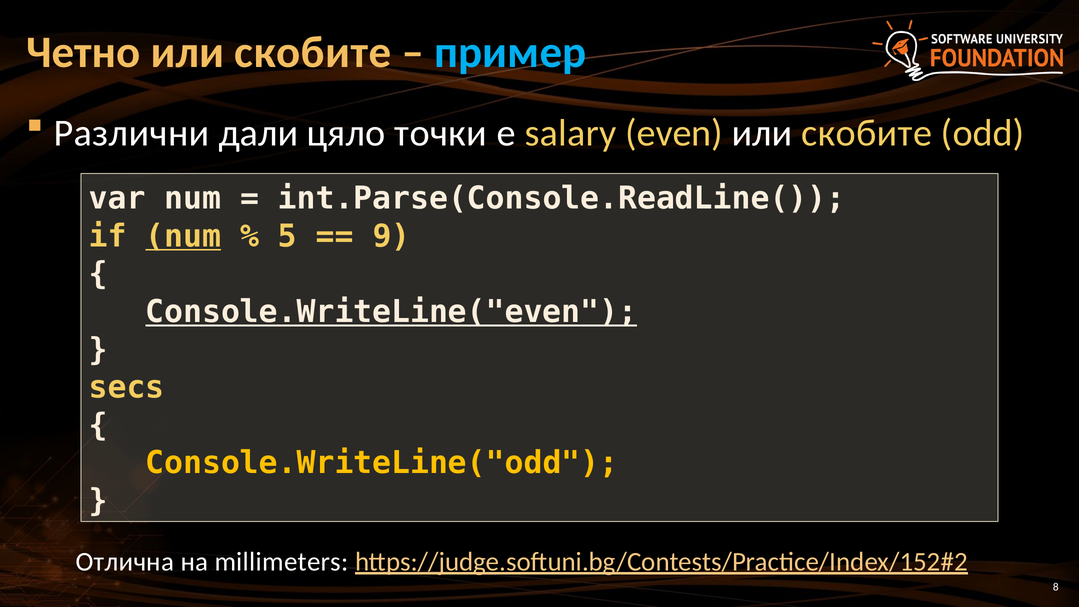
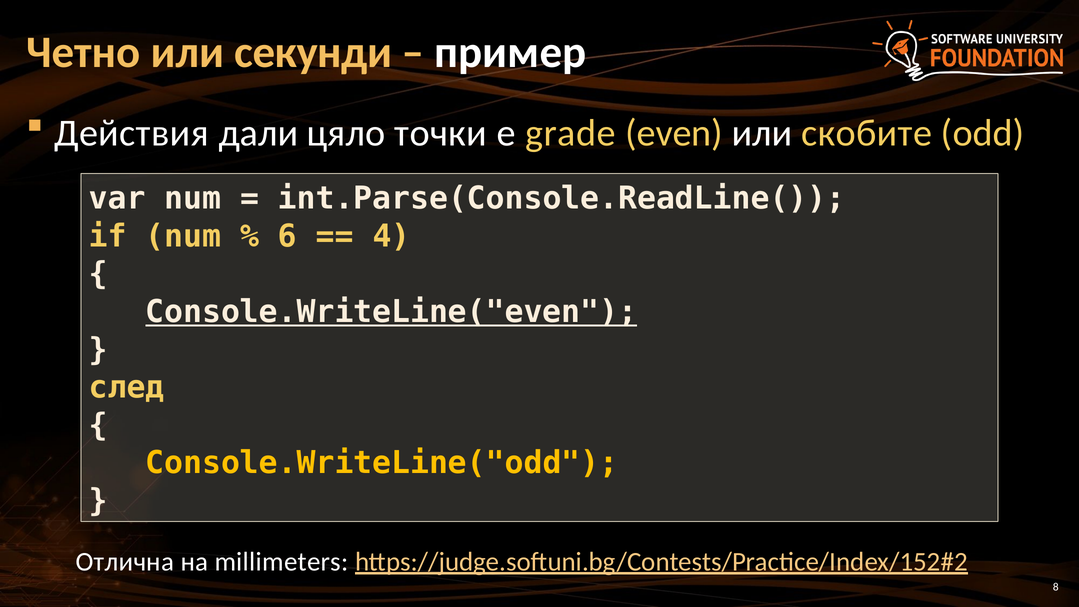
Четно или скобите: скобите -> секунди (313, 52)
пример colour: light blue -> white (510, 52)
Различни: Различни -> Действия (131, 133)
salary: salary -> grade (570, 133)
num underline: present -> none (183, 236)
5: 5 -> 6 (287, 236)
9: 9 -> 4 (391, 236)
secs: secs -> след (127, 387)
